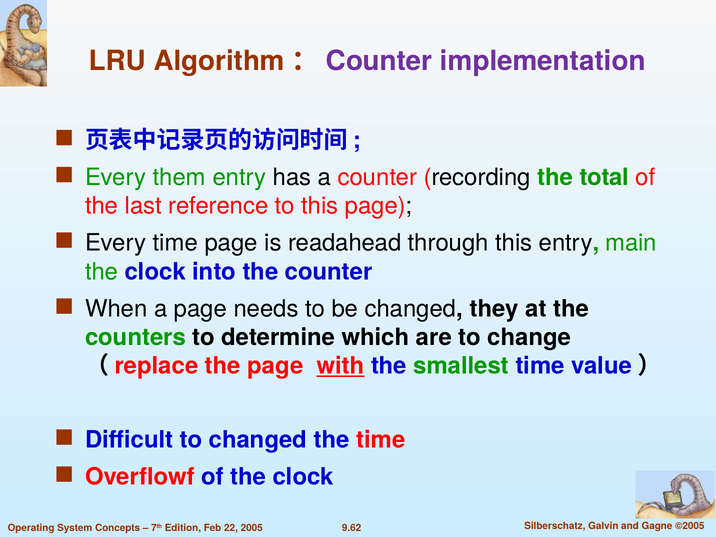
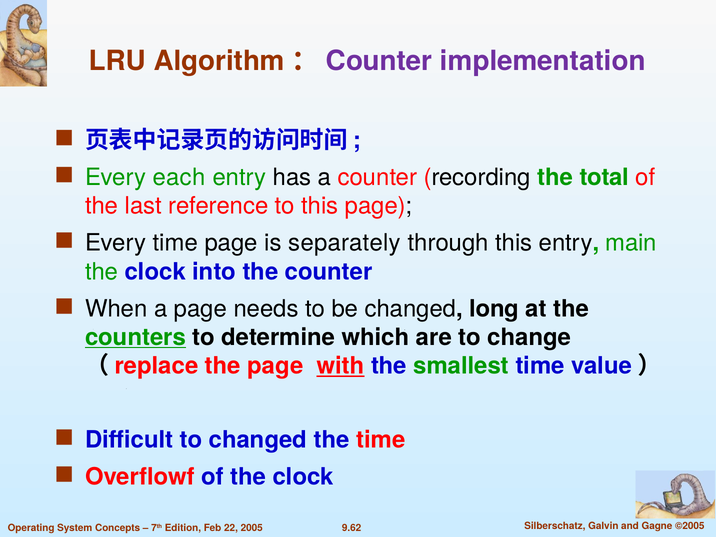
them: them -> each (179, 177)
readahead: readahead -> separately (345, 243)
they: they -> long (494, 309)
counters underline: none -> present (135, 337)
